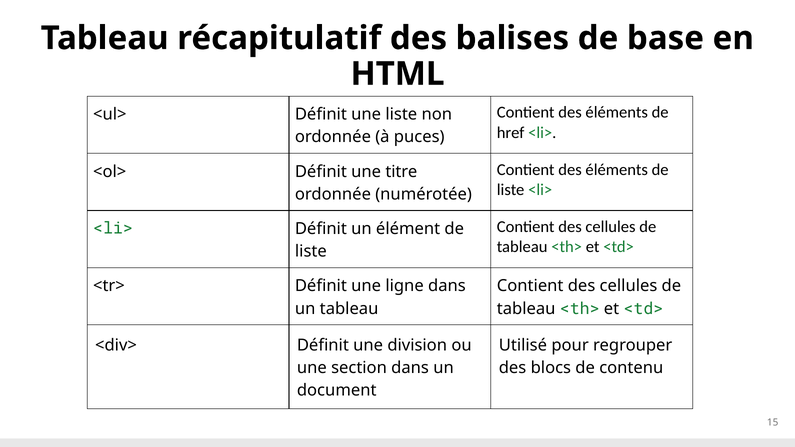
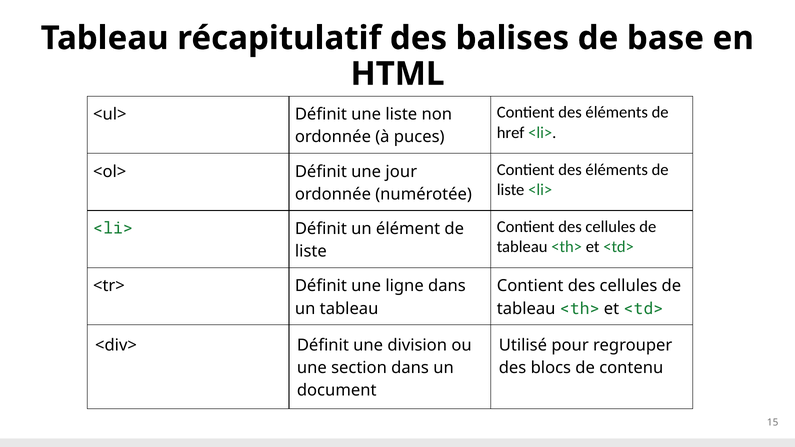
titre: titre -> jour (401, 172)
